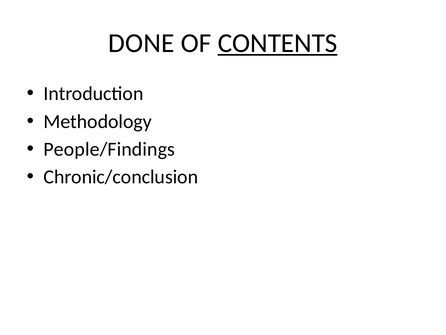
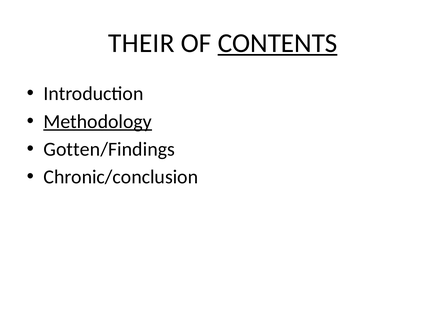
DONE: DONE -> THEIR (141, 43)
Methodology underline: none -> present (98, 121)
People/Findings: People/Findings -> Gotten/Findings (109, 149)
